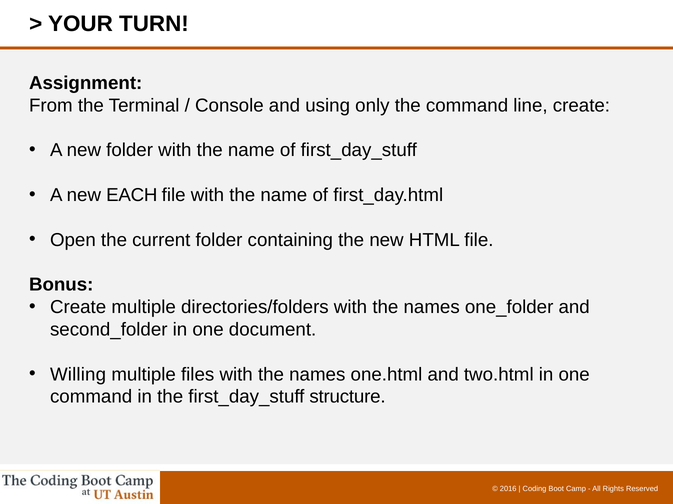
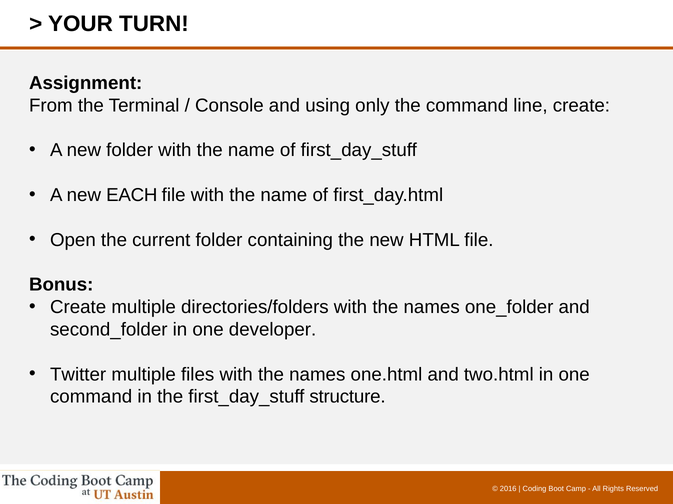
document: document -> developer (273, 330)
Willing: Willing -> Twitter (78, 375)
